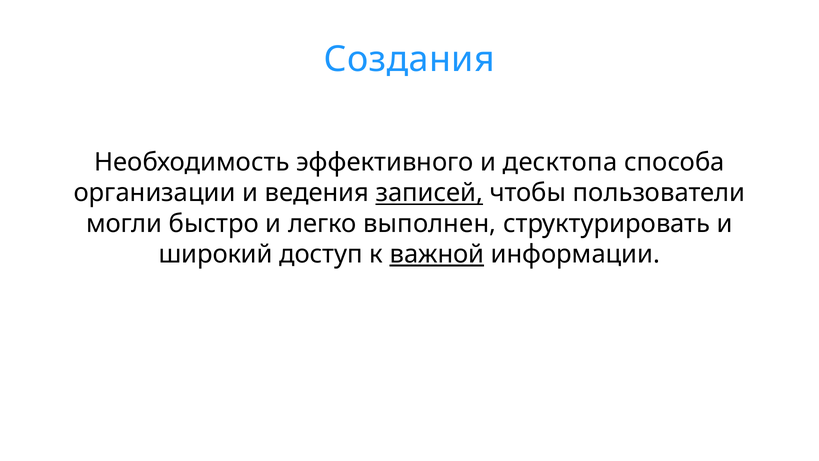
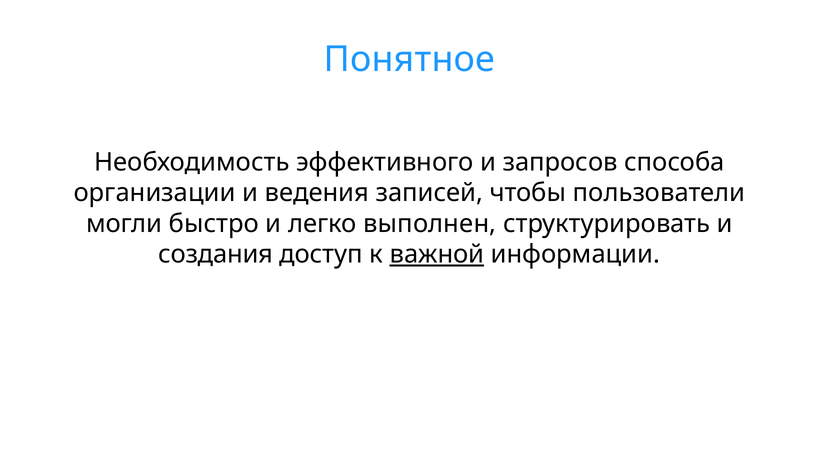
Создания: Создания -> Понятное (409, 59)
десктопа: десктопа -> запросов (560, 162)
записей underline: present -> none (429, 193)
широкий: широкий -> создания (216, 254)
